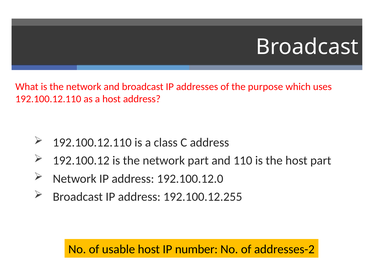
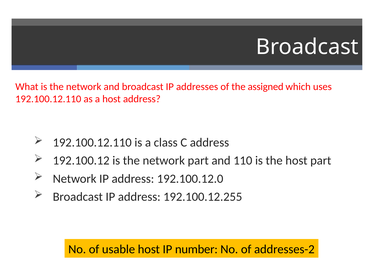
purpose: purpose -> assigned (266, 87)
